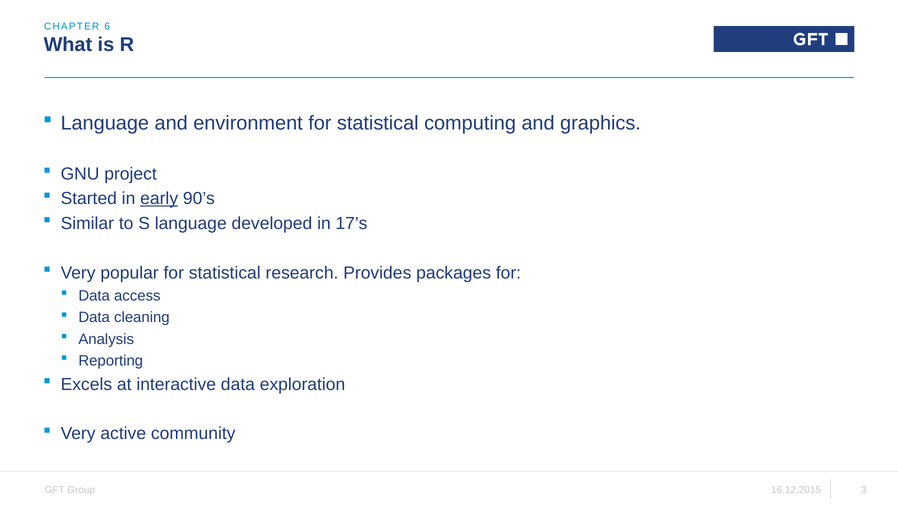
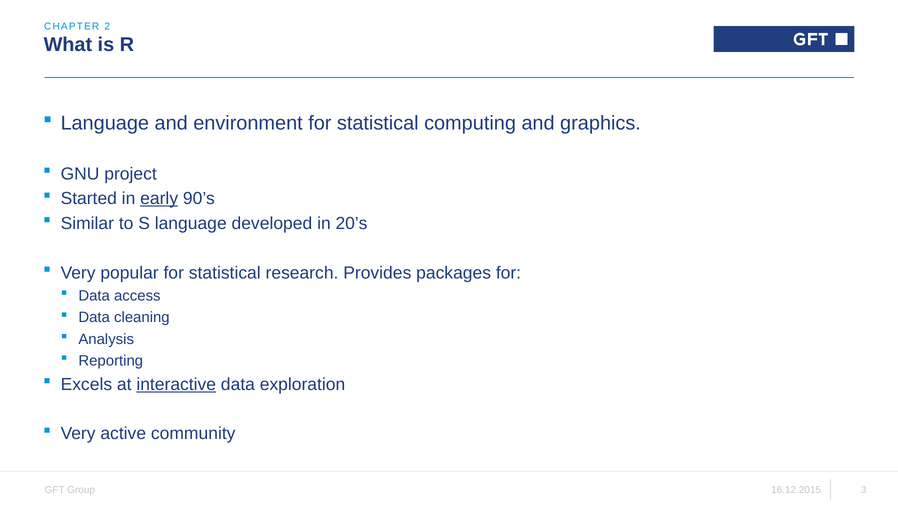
6: 6 -> 2 (107, 26)
17’s: 17’s -> 20’s (351, 223)
interactive underline: none -> present (176, 384)
